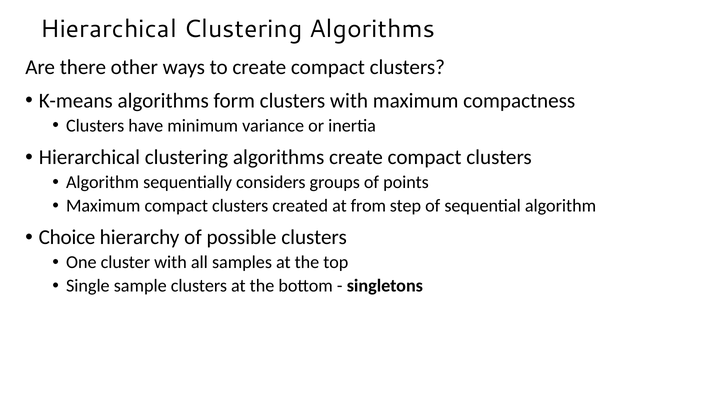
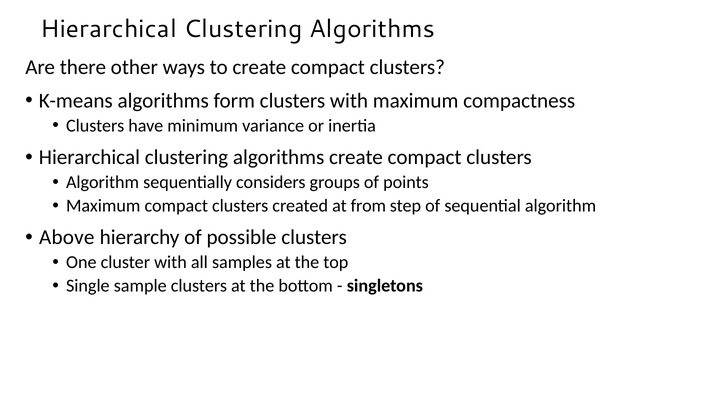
Choice: Choice -> Above (67, 237)
